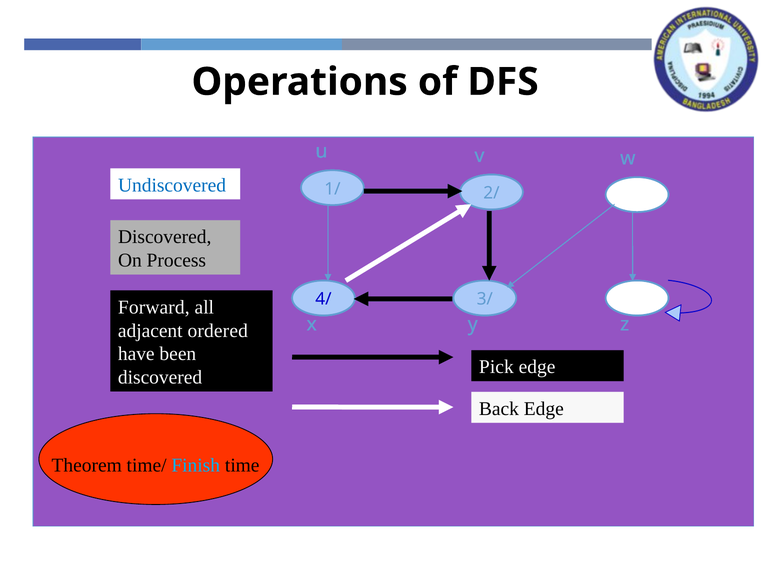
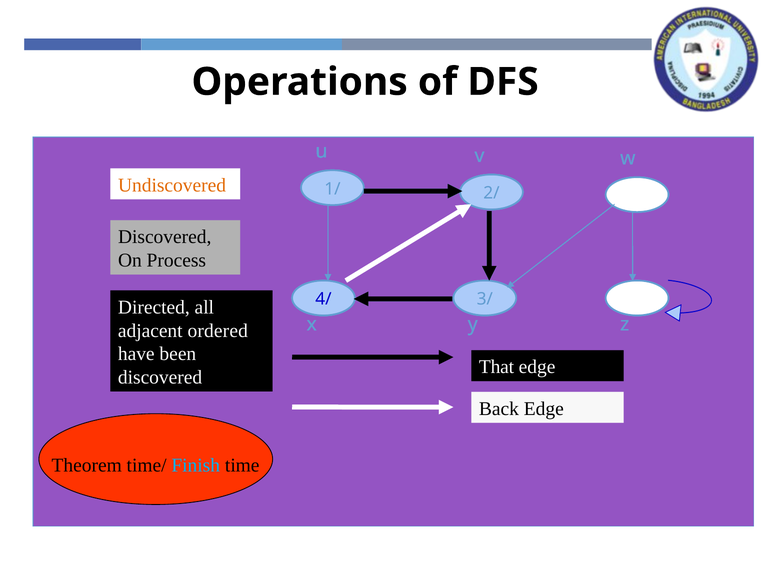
Undiscovered colour: blue -> orange (172, 185)
Forward: Forward -> Directed (154, 307)
Pick: Pick -> That (497, 367)
